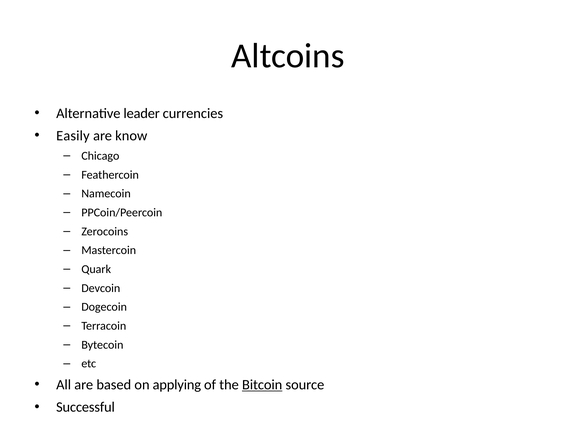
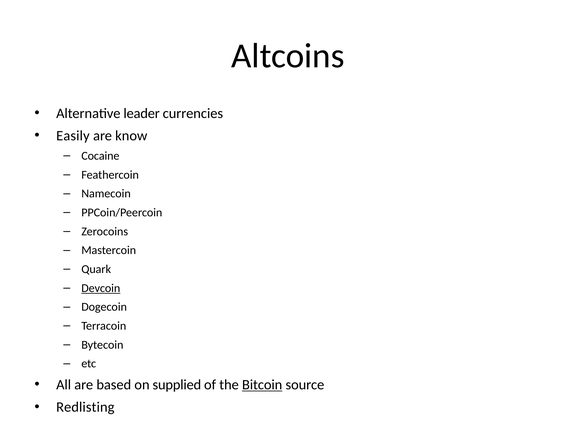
Chicago: Chicago -> Cocaine (100, 156)
Devcoin underline: none -> present (101, 288)
applying: applying -> supplied (177, 385)
Successful: Successful -> Redlisting (85, 407)
